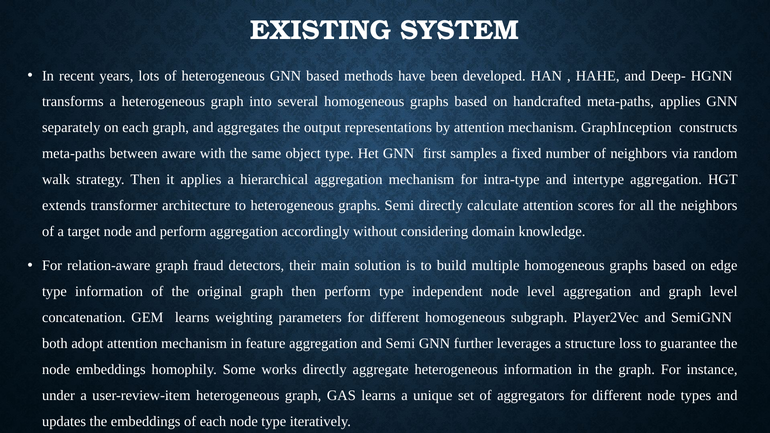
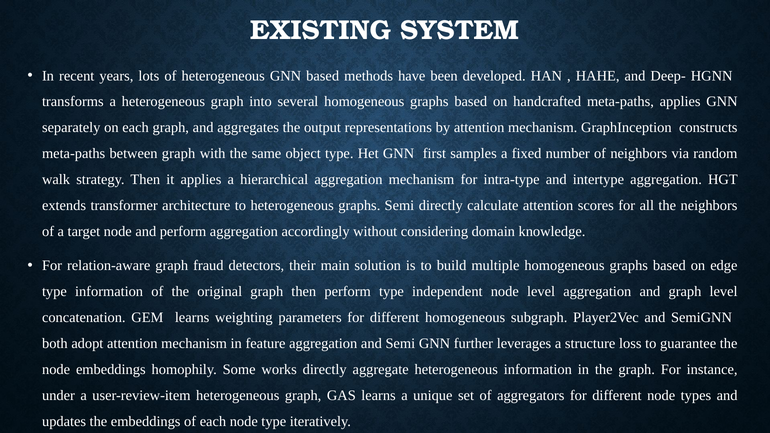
between aware: aware -> graph (179, 154)
